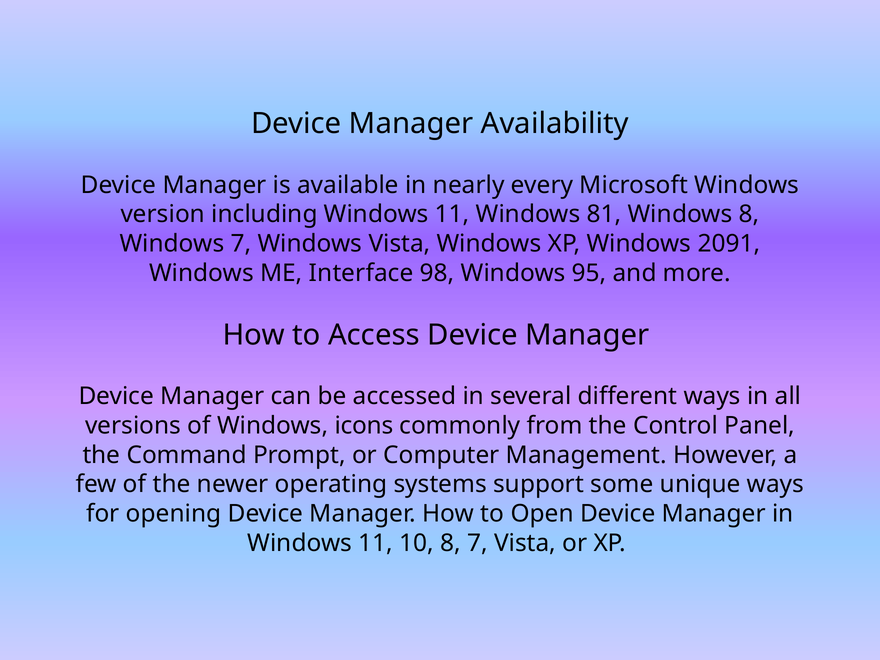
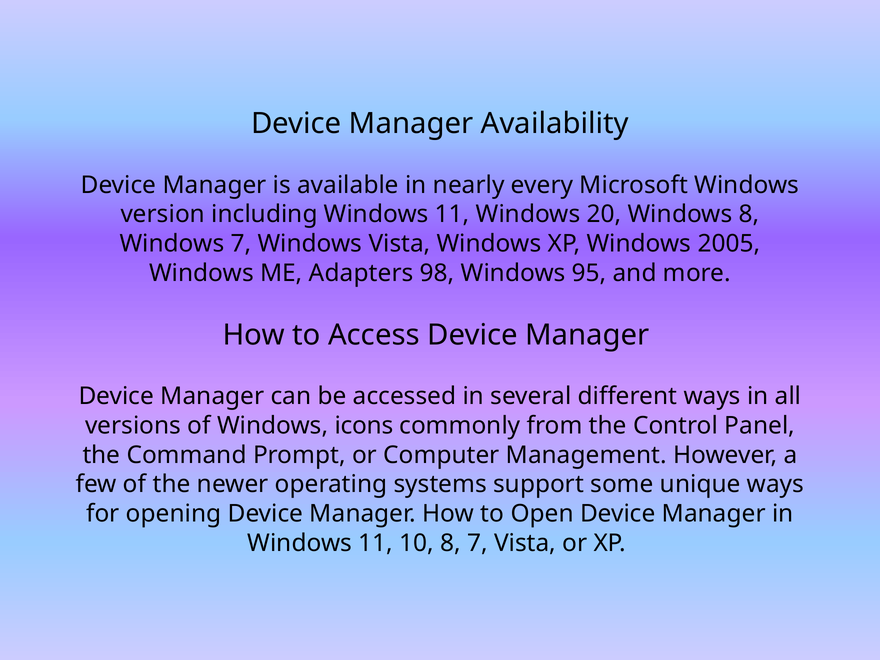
81: 81 -> 20 (604, 214)
2091: 2091 -> 2005 (729, 244)
Interface: Interface -> Adapters (361, 273)
